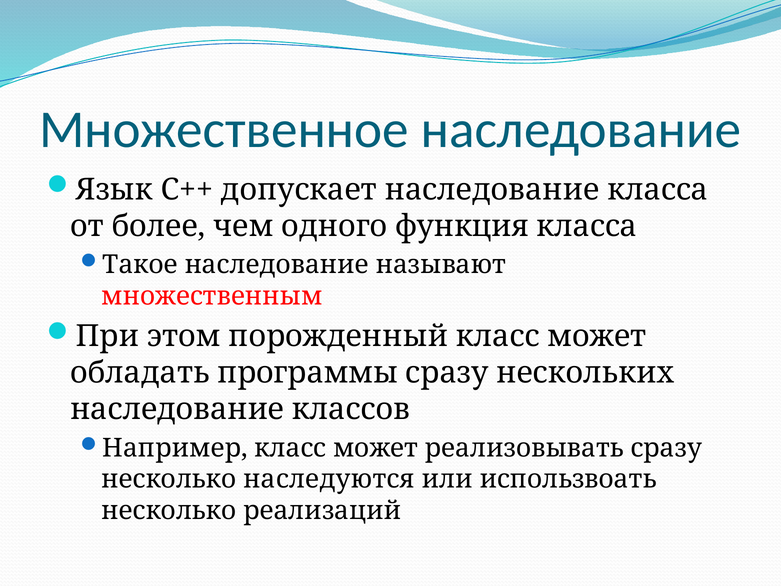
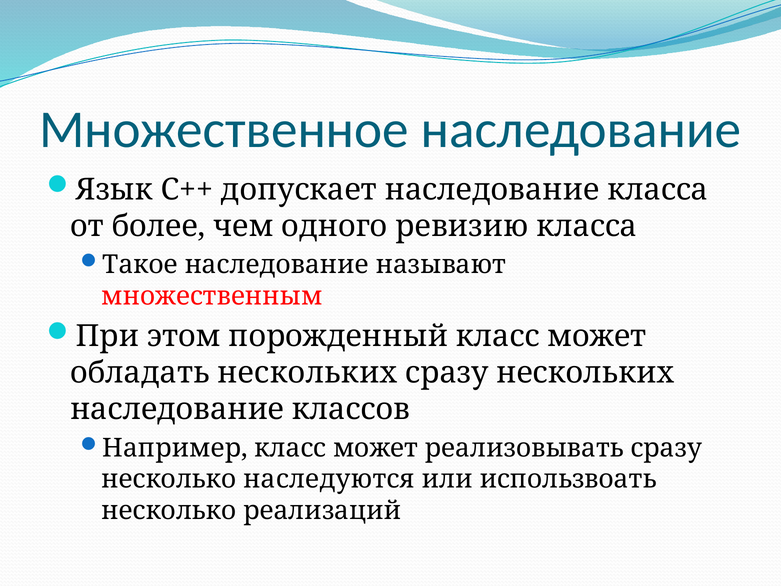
функция: функция -> ревизию (462, 226)
обладать программы: программы -> нескольких (307, 373)
